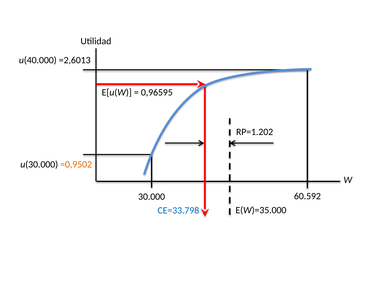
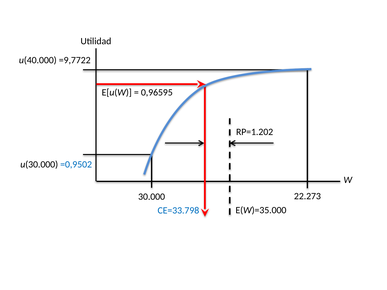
=2,6013: =2,6013 -> =9,7722 (75, 60)
=0,9502 colour: orange -> blue (76, 165)
60.592: 60.592 -> 22.273 (307, 196)
